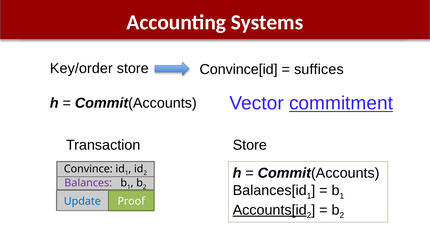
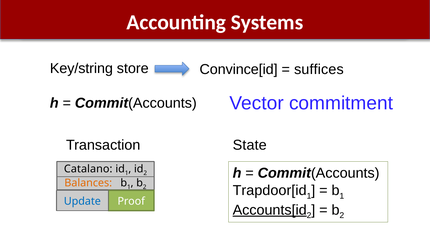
Key/order: Key/order -> Key/string (81, 68)
commitment underline: present -> none (341, 103)
Store: Store -> State (250, 145)
Convince: Convince -> Catalano (88, 169)
Balances colour: purple -> orange (88, 183)
Balances[id: Balances[id -> Trapdoor[id (270, 190)
